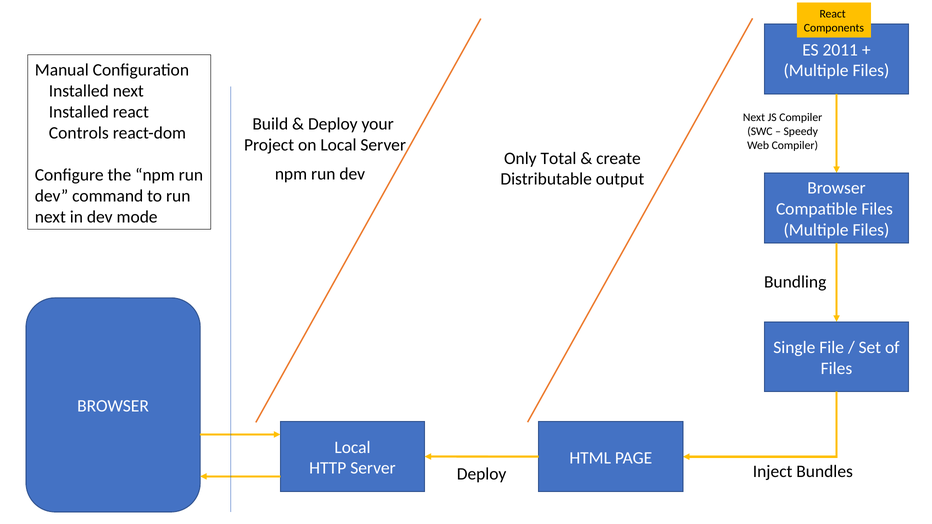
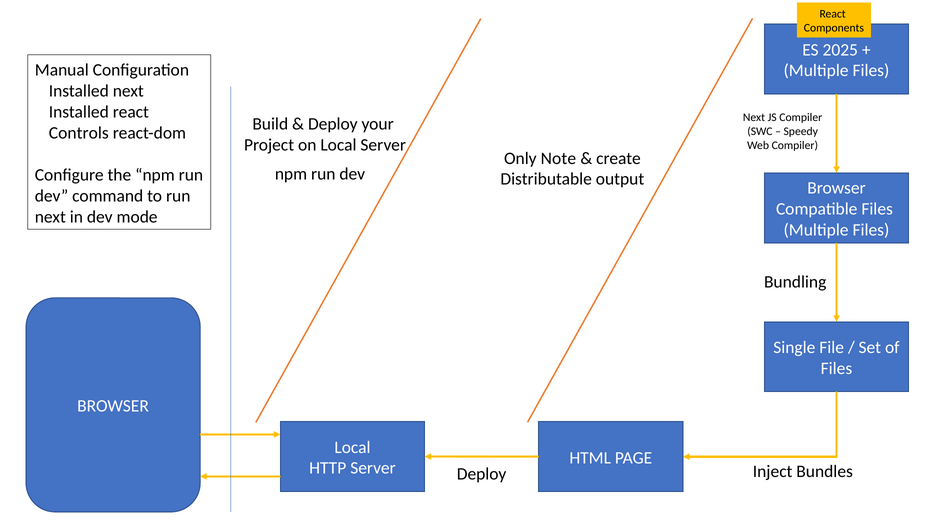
2011: 2011 -> 2025 (840, 50)
Total: Total -> Note (558, 158)
